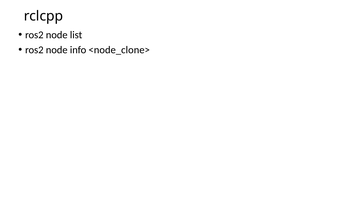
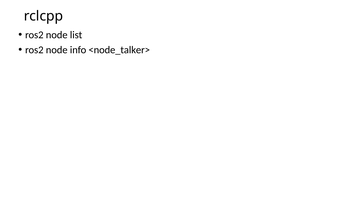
<node_clone>: <node_clone> -> <node_talker> (119, 50)
